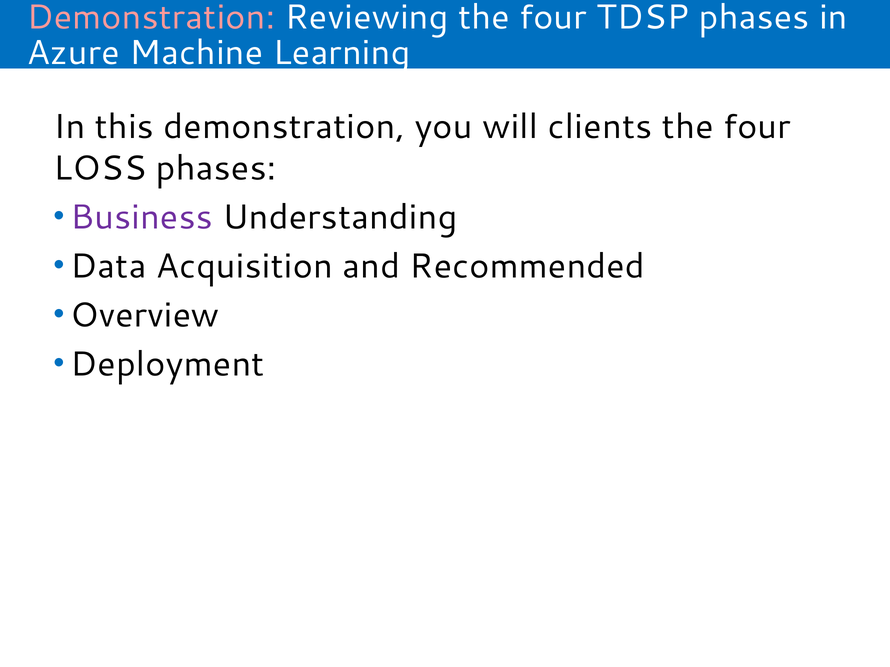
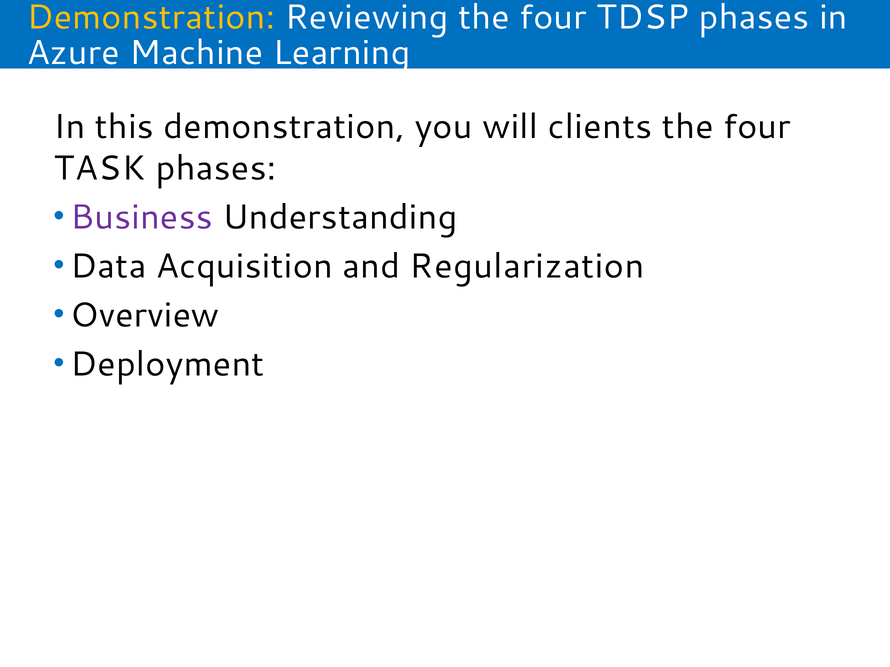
Demonstration colour: pink -> yellow (151, 18)
LOSS: LOSS -> TASK (100, 169)
Recommended: Recommended -> Regularization (527, 266)
